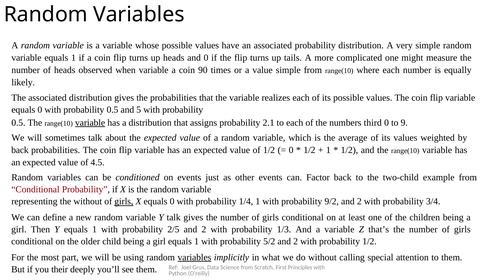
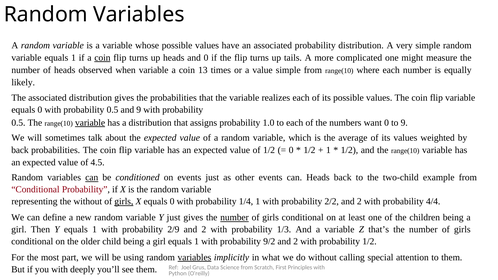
coin underline: none -> present (102, 58)
90: 90 -> 13 (203, 70)
and 5: 5 -> 9 (139, 110)
2.1: 2.1 -> 1.0 (269, 123)
third: third -> want (373, 123)
can underline: none -> present (92, 178)
can Factor: Factor -> Heads (318, 178)
9/2: 9/2 -> 2/2 (332, 202)
3/4: 3/4 -> 4/4 (433, 202)
Y talk: talk -> just (174, 218)
number underline: none -> present (235, 218)
2/5: 2/5 -> 2/9 (173, 230)
5/2: 5/2 -> 9/2 (269, 242)
you their: their -> with (60, 269)
